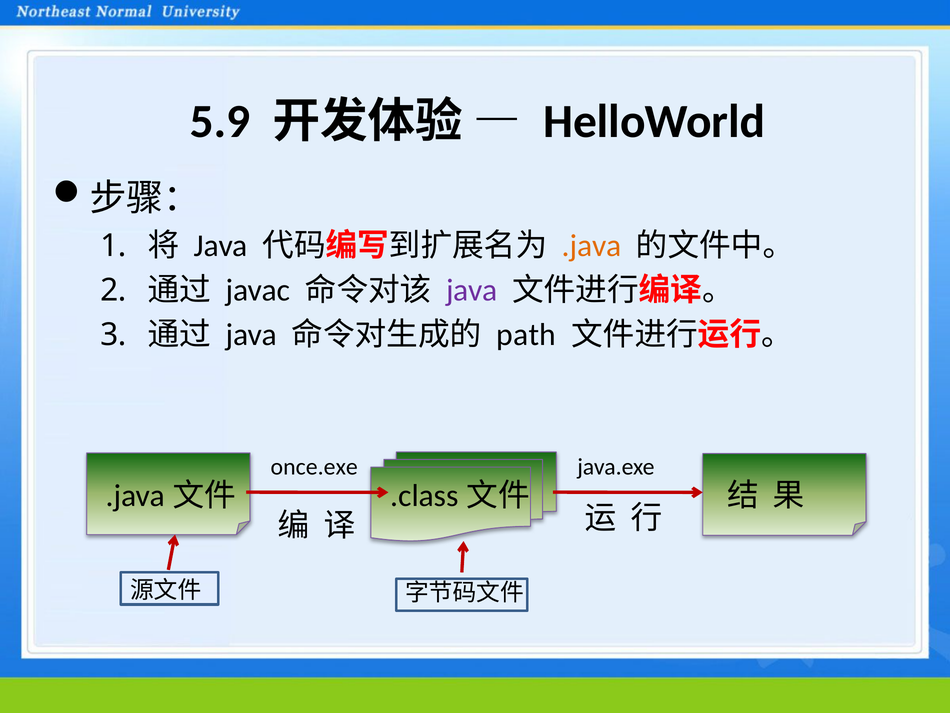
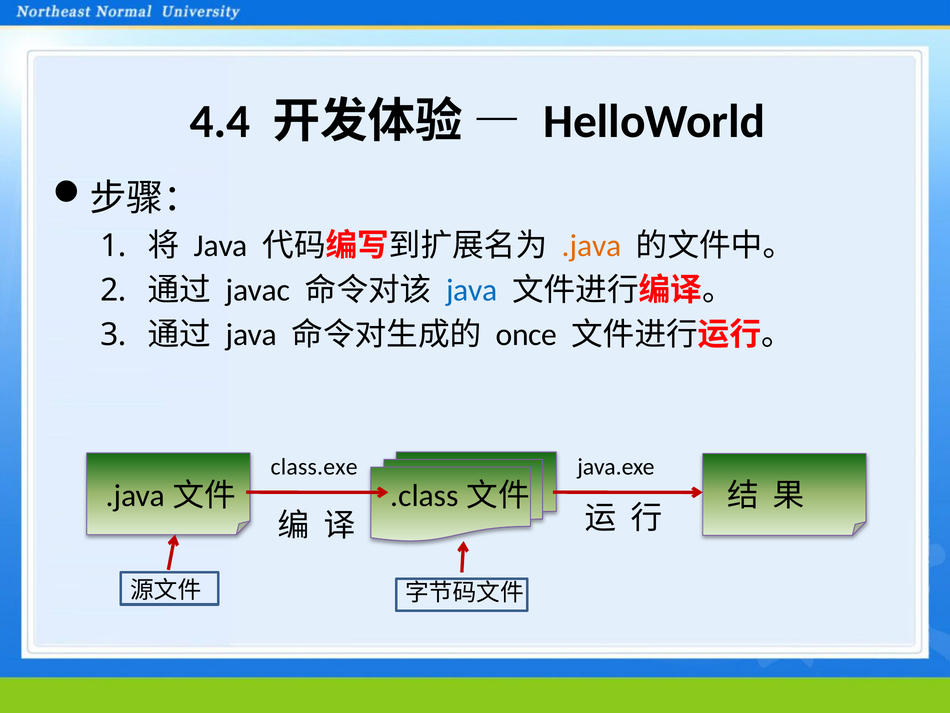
5.9: 5.9 -> 4.4 (220, 121)
java colour: purple -> blue (472, 290)
path: path -> once (526, 334)
once.exe: once.exe -> class.exe (314, 467)
